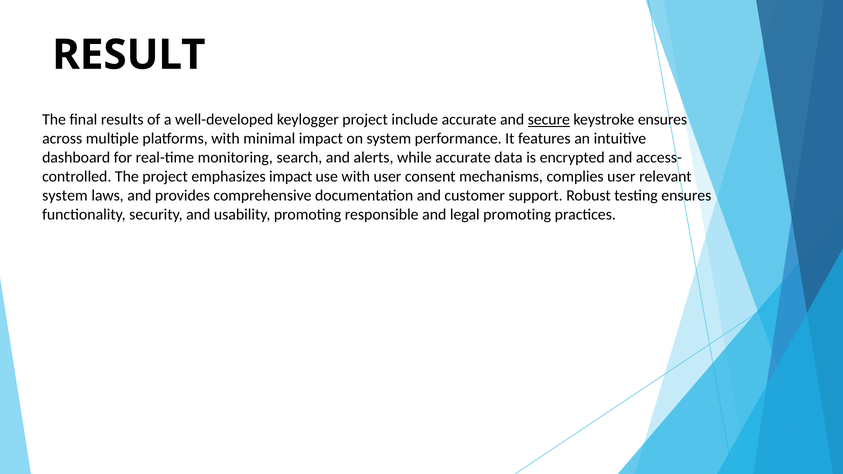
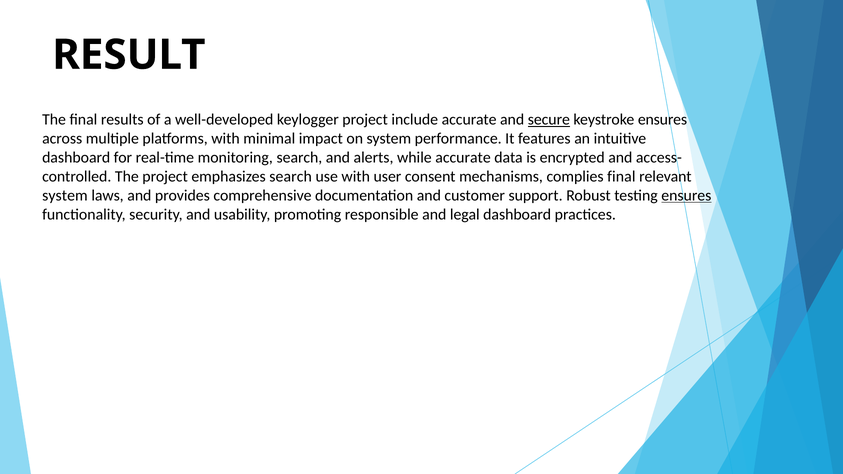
emphasizes impact: impact -> search (291, 177)
complies user: user -> final (621, 177)
ensures underline: none -> present (686, 196)
legal promoting: promoting -> dashboard (517, 215)
